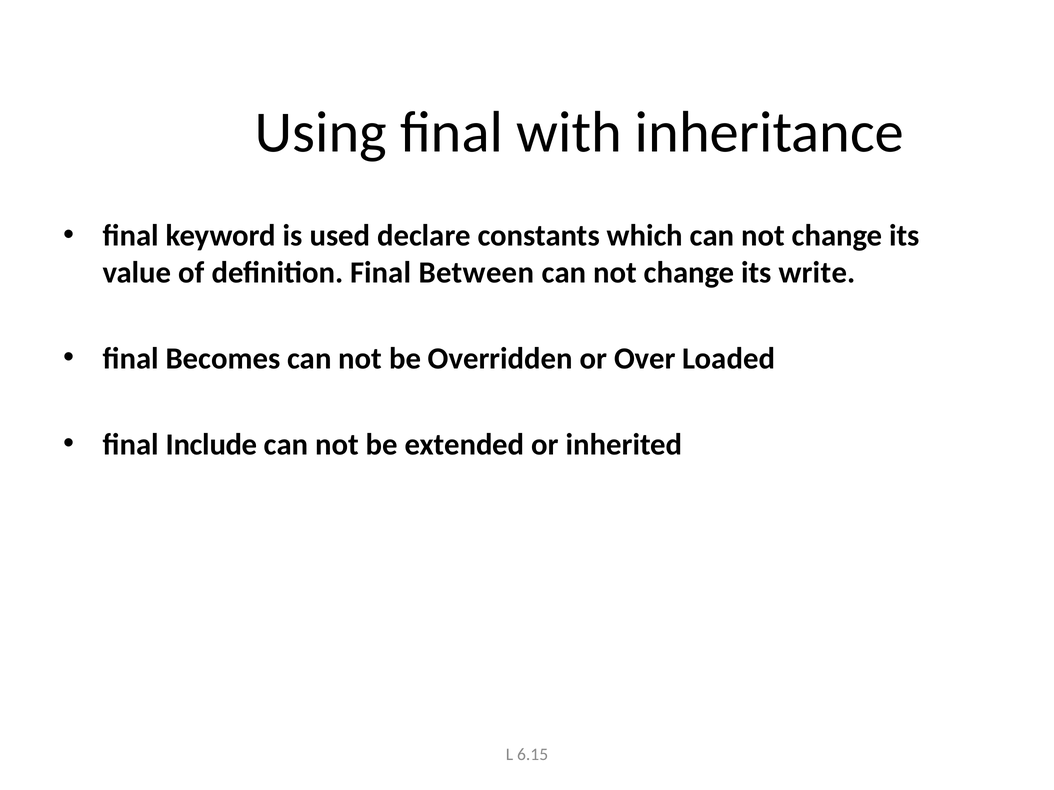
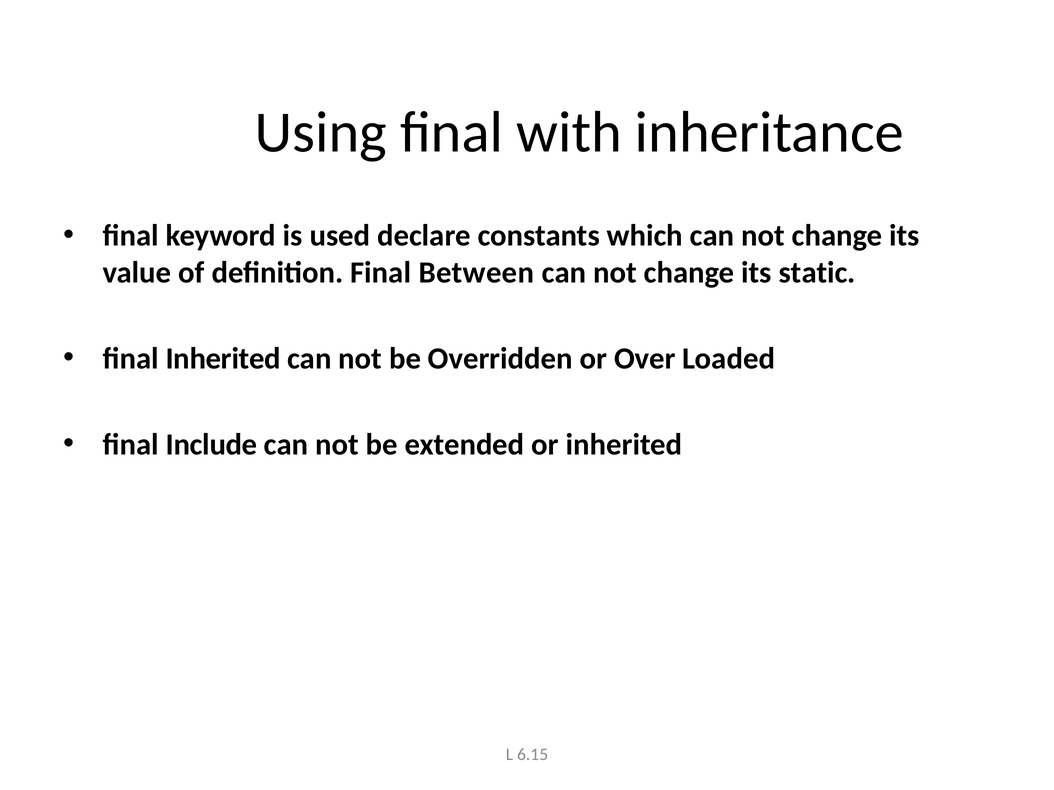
write: write -> static (817, 273)
final Becomes: Becomes -> Inherited (223, 359)
